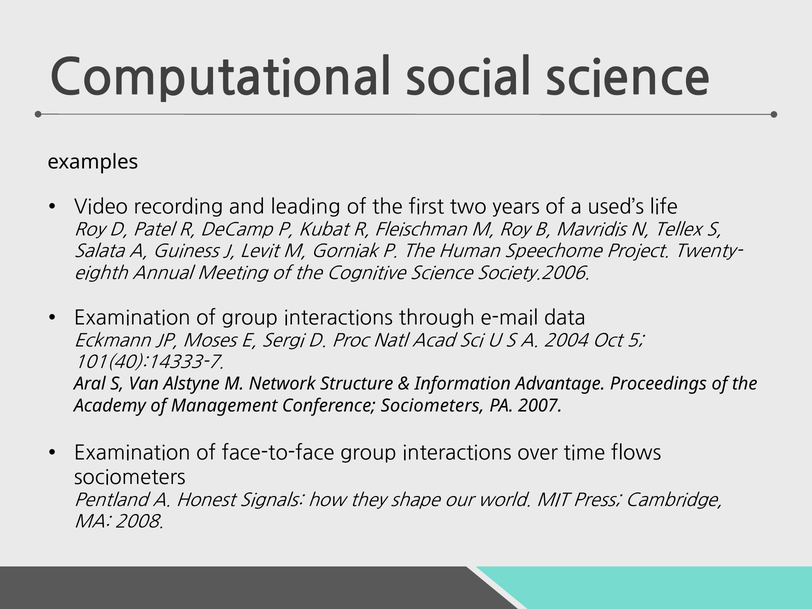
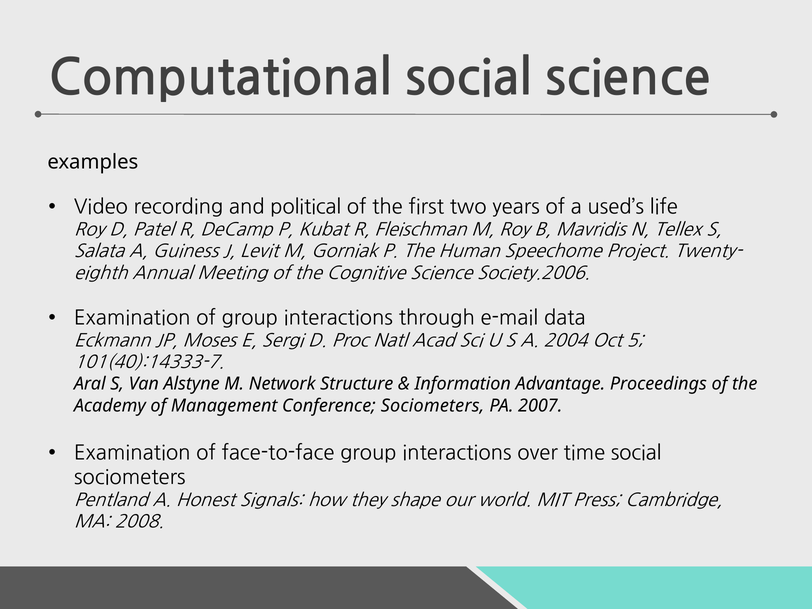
leading: leading -> political (306, 207)
time flows: flows -> social (636, 453)
